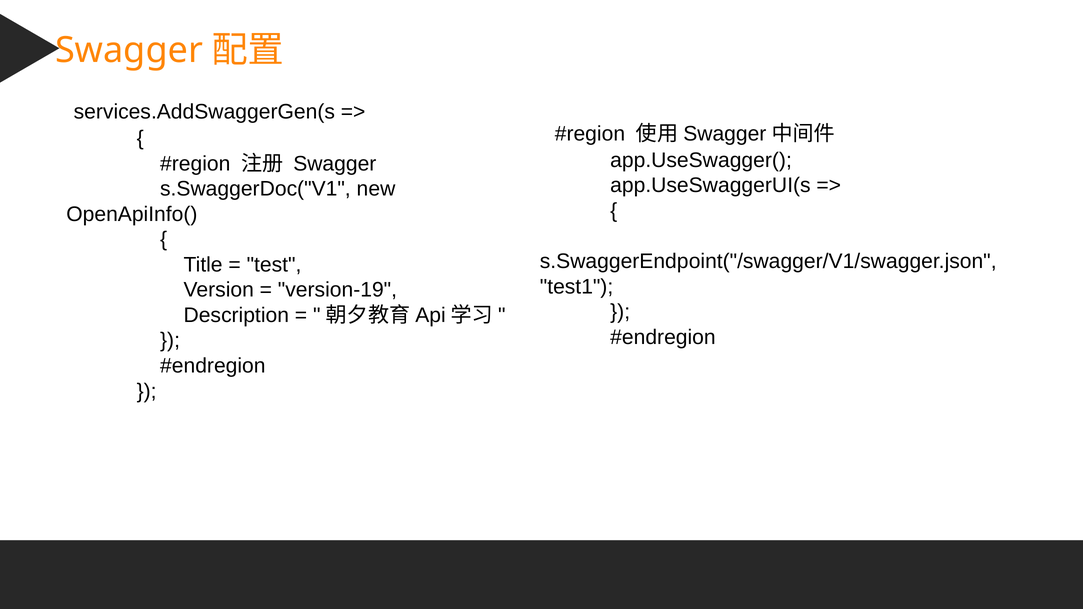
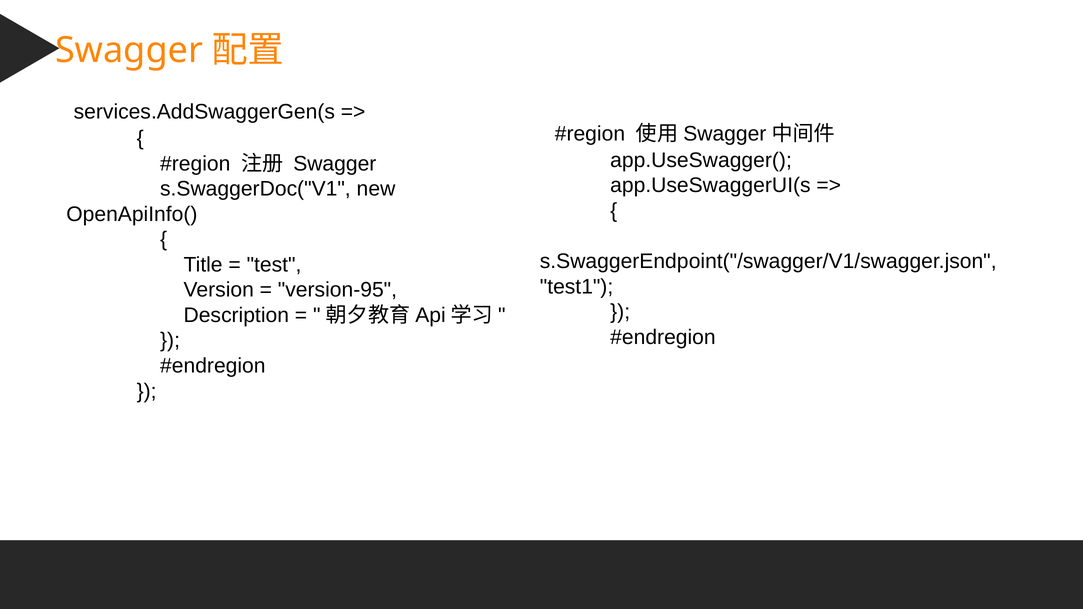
version-19: version-19 -> version-95 (337, 290)
